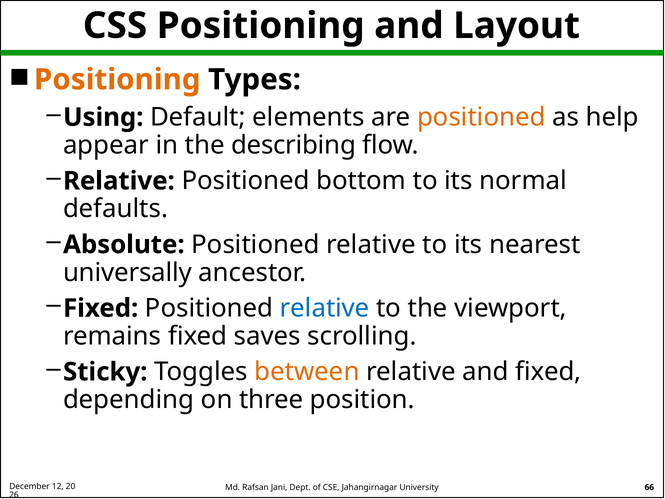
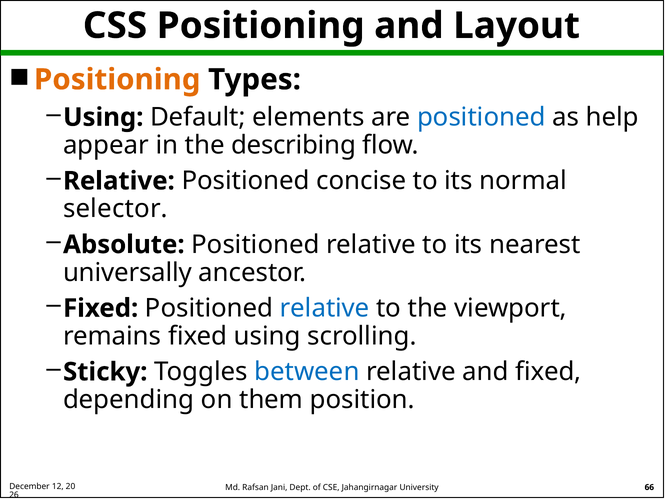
positioned colour: orange -> blue (481, 117)
bottom: bottom -> concise (361, 181)
defaults: defaults -> selector (115, 209)
fixed saves: saves -> using (267, 336)
between colour: orange -> blue (307, 372)
three: three -> them (271, 400)
